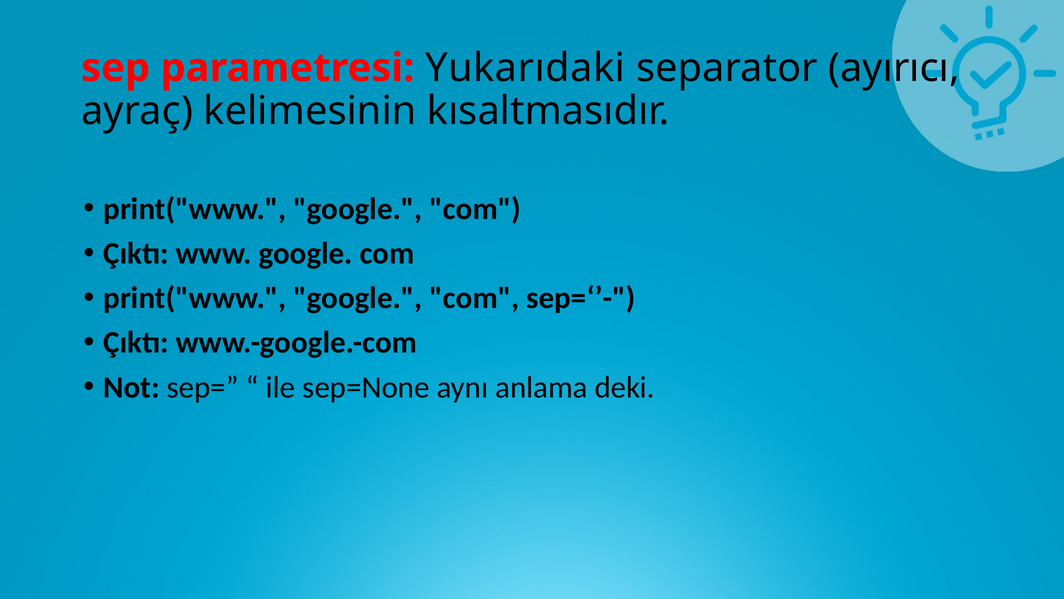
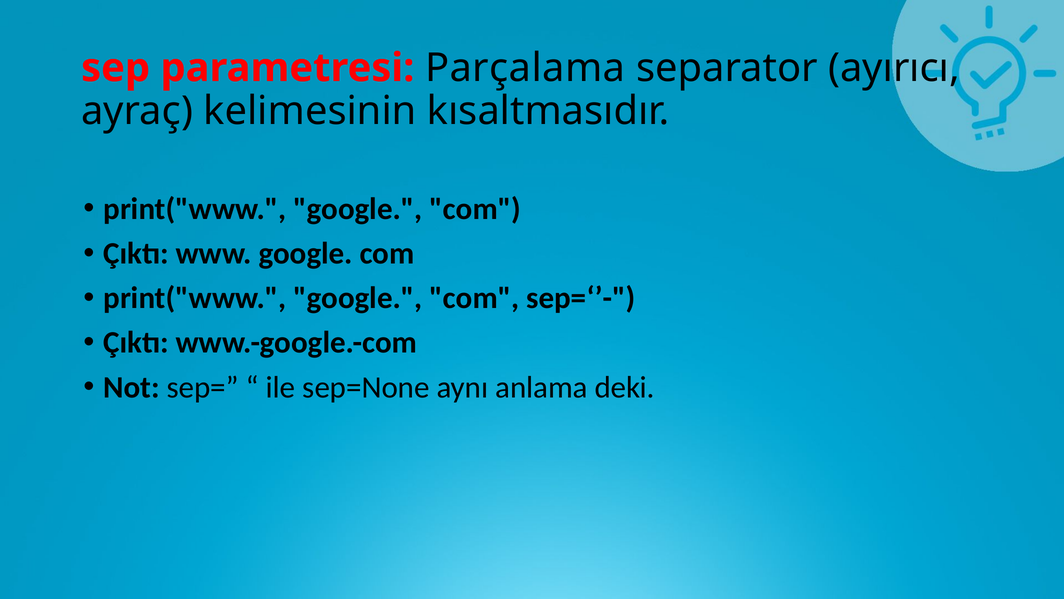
Yukarıdaki: Yukarıdaki -> Parçalama (525, 68)
